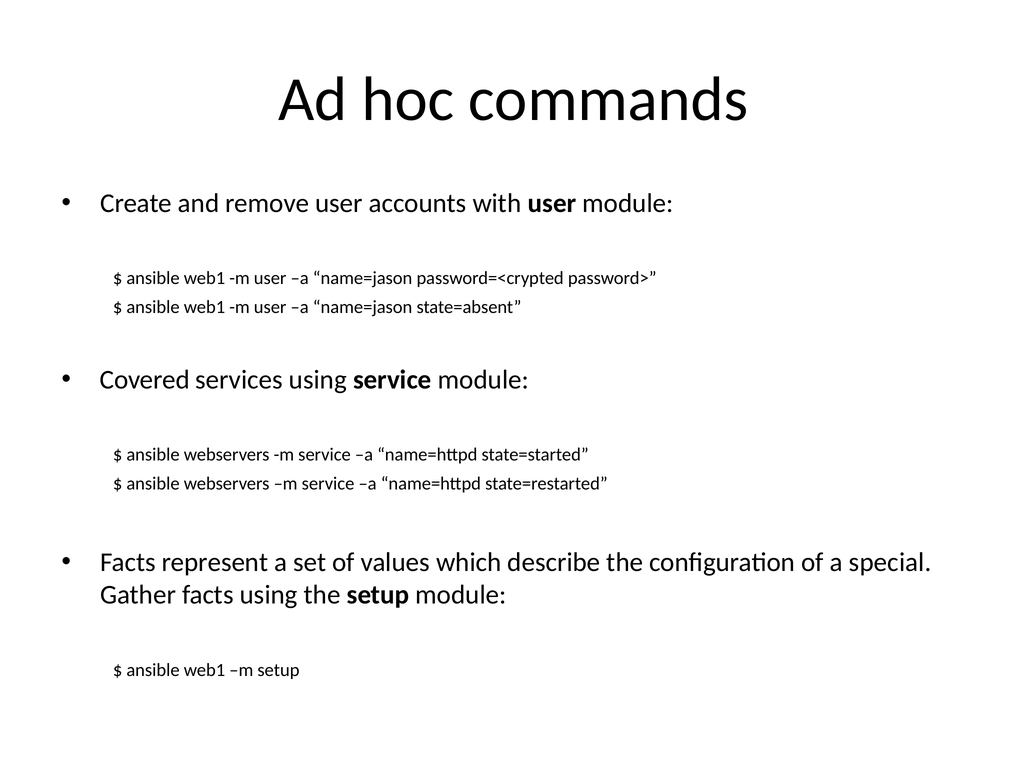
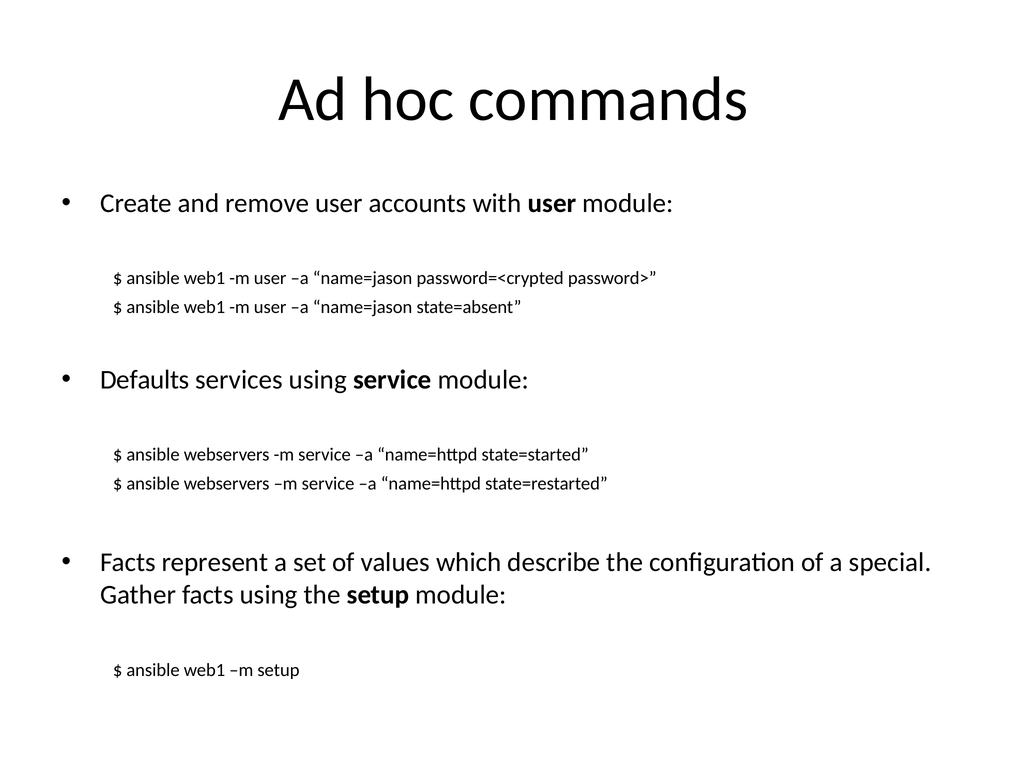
Covered: Covered -> Defaults (145, 379)
